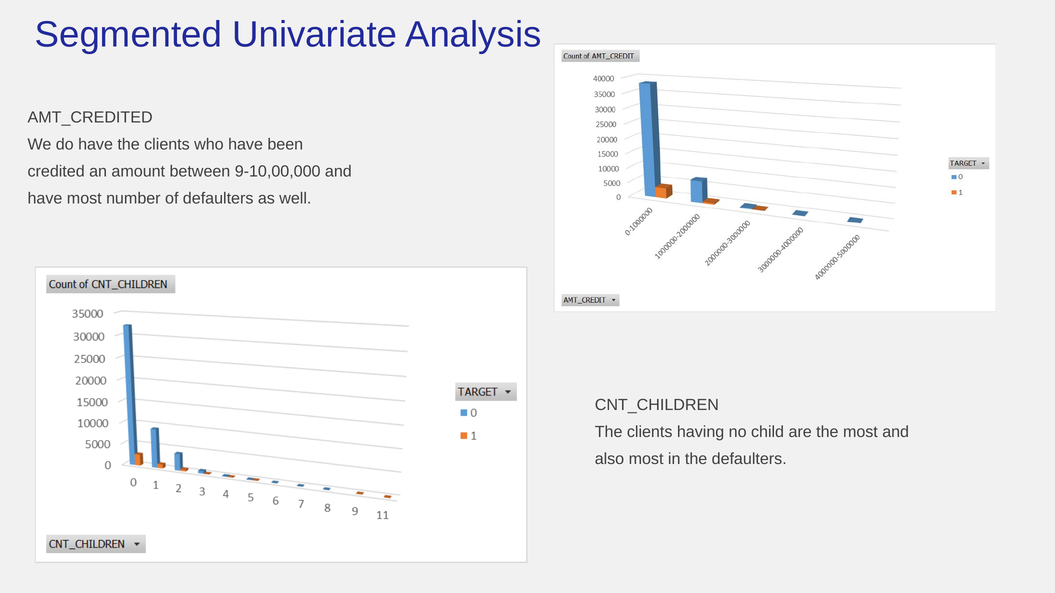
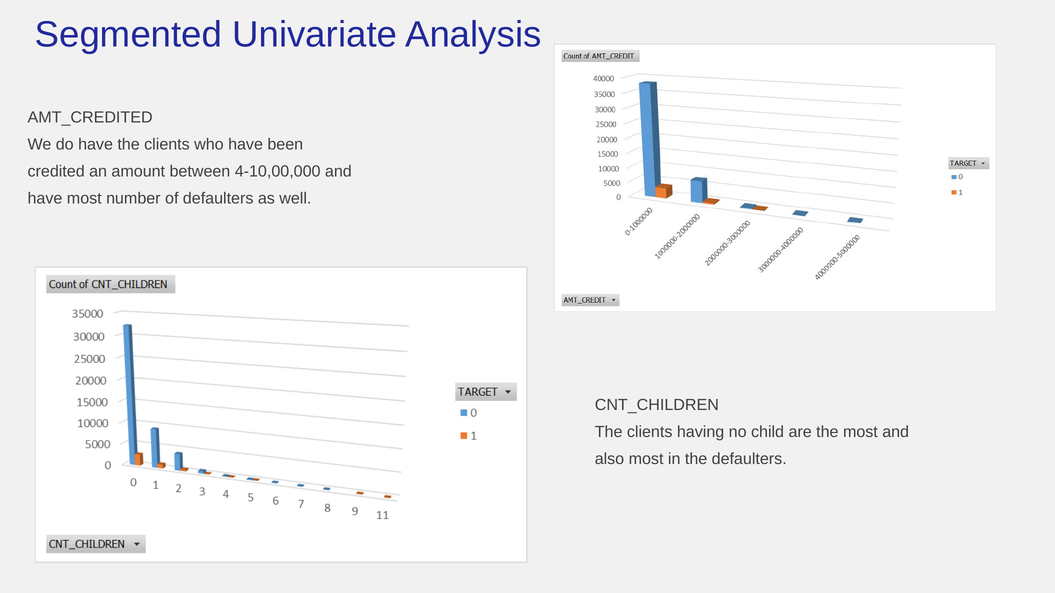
9-10,00,000: 9-10,00,000 -> 4-10,00,000 (278, 172)
